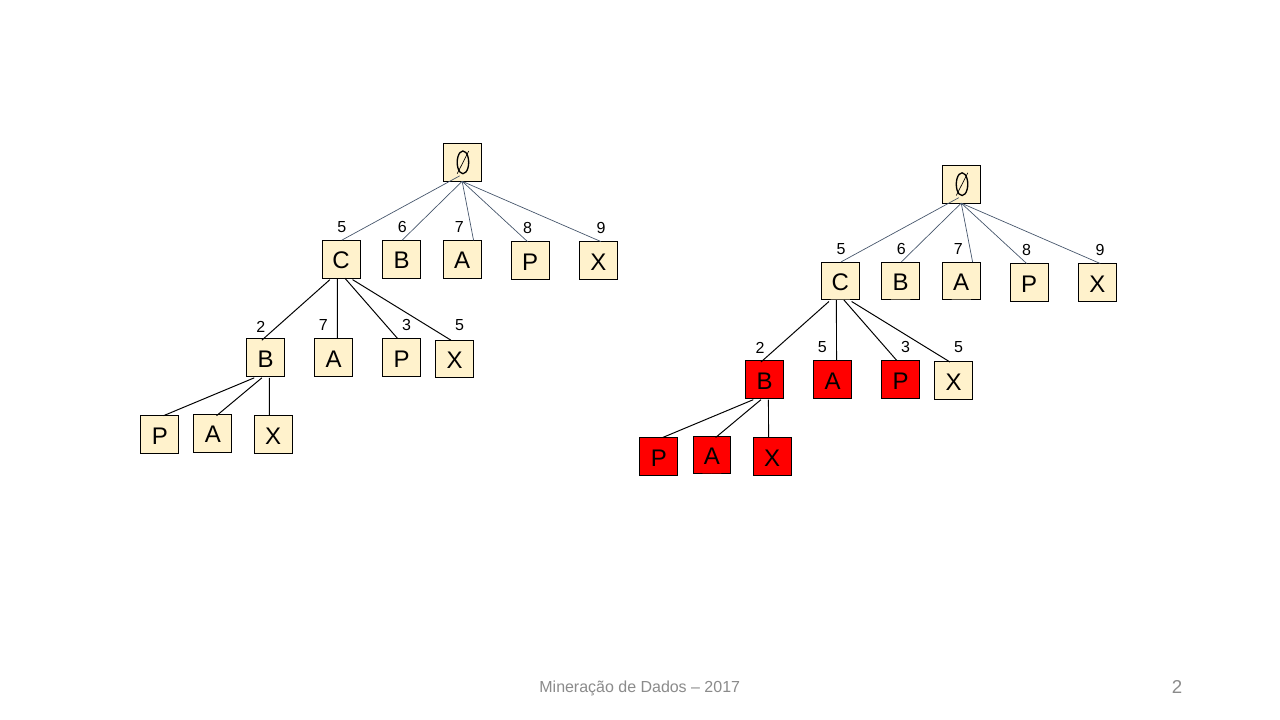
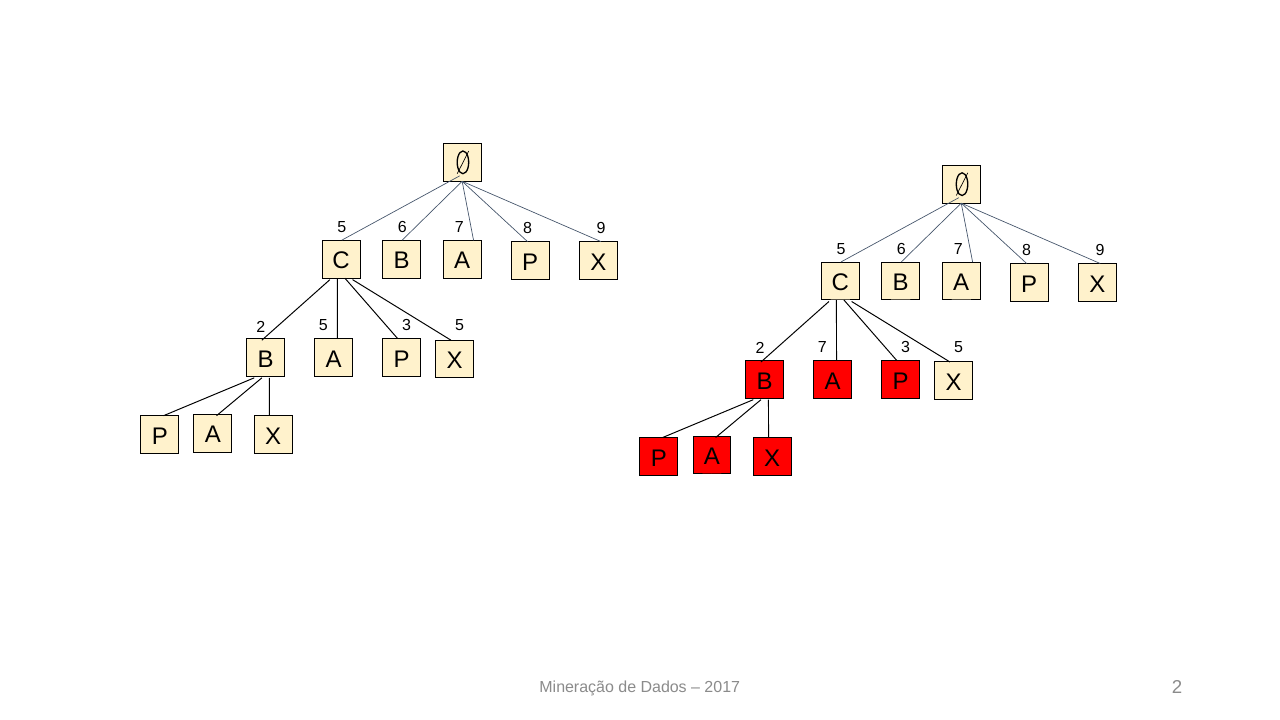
2 7: 7 -> 5 (323, 325)
2 5: 5 -> 7 (822, 347)
